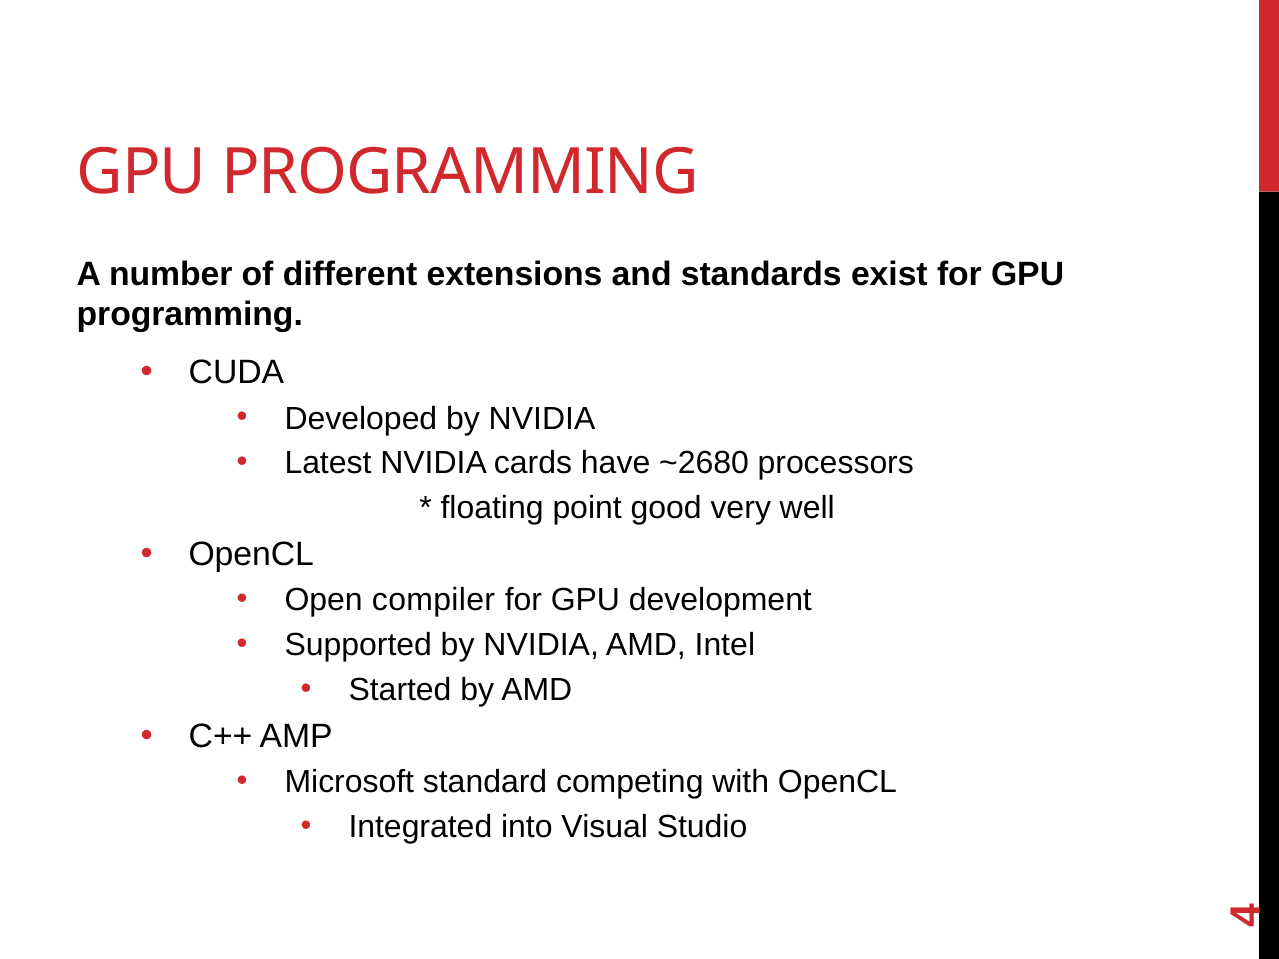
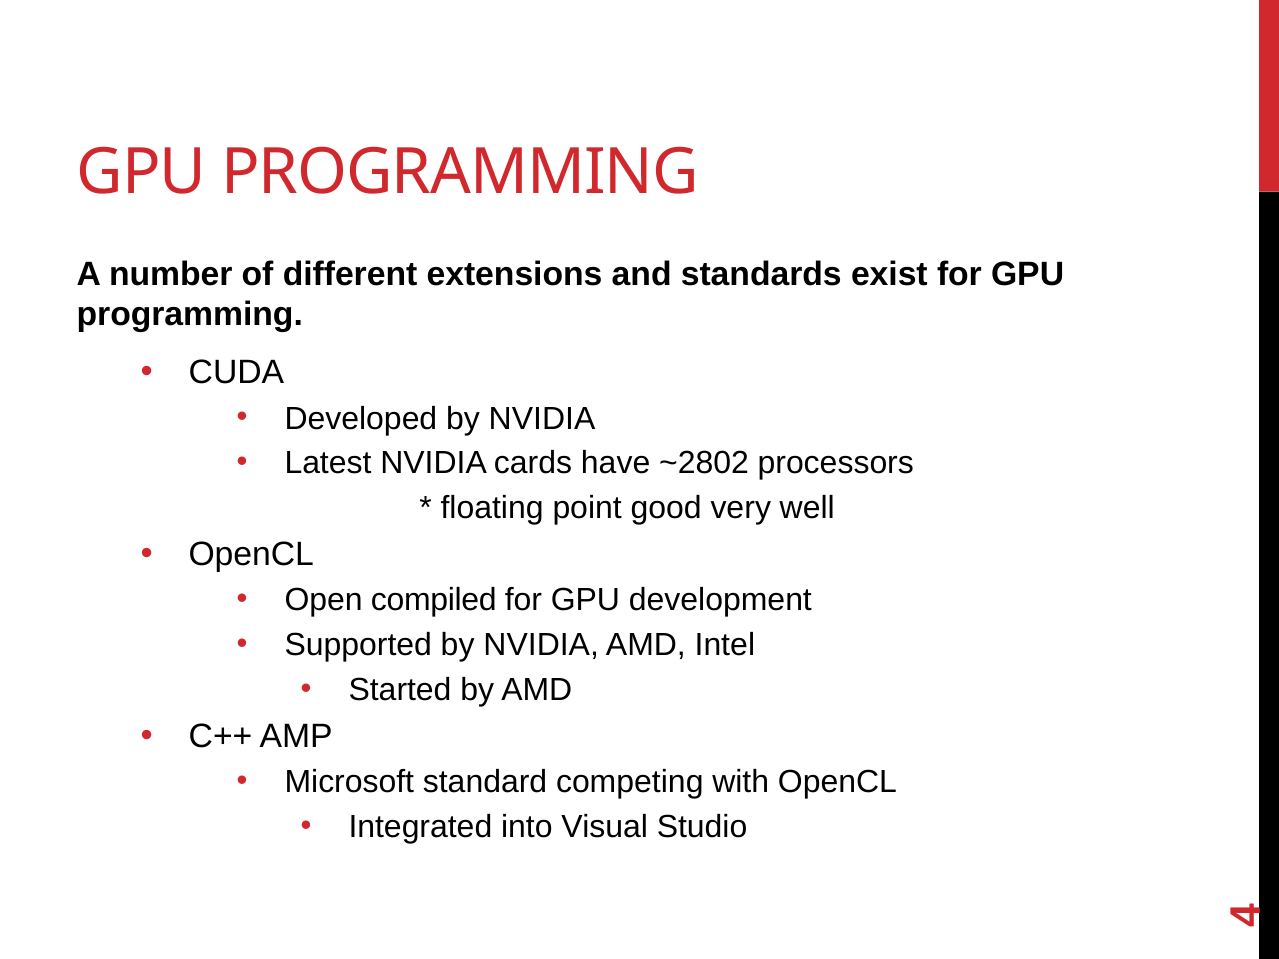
~2680: ~2680 -> ~2802 (704, 463)
compiler: compiler -> compiled (434, 600)
